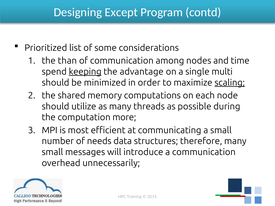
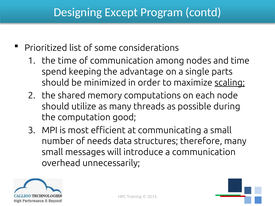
the than: than -> time (67, 61)
keeping underline: present -> none (85, 72)
multi: multi -> parts (222, 72)
more: more -> good (124, 118)
